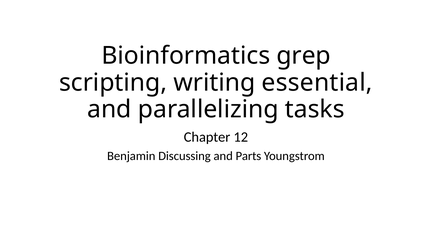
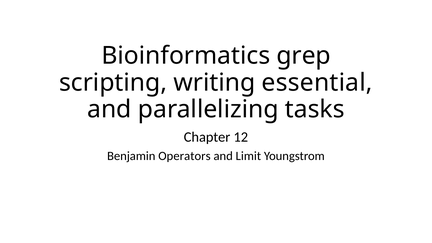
Discussing: Discussing -> Operators (184, 156)
Parts: Parts -> Limit (248, 156)
